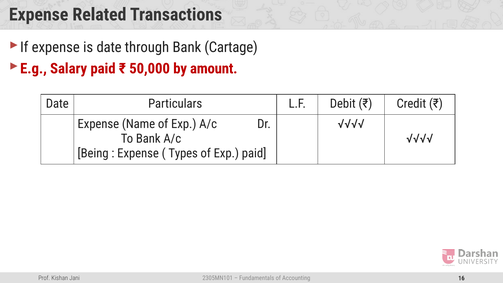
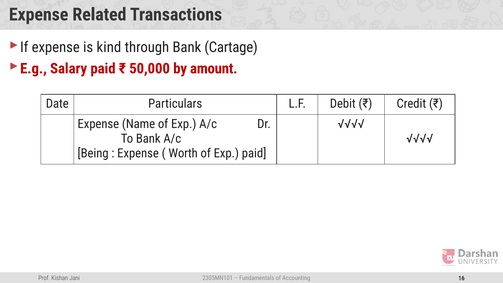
is date: date -> kind (109, 47)
Types: Types -> Worth (183, 153)
